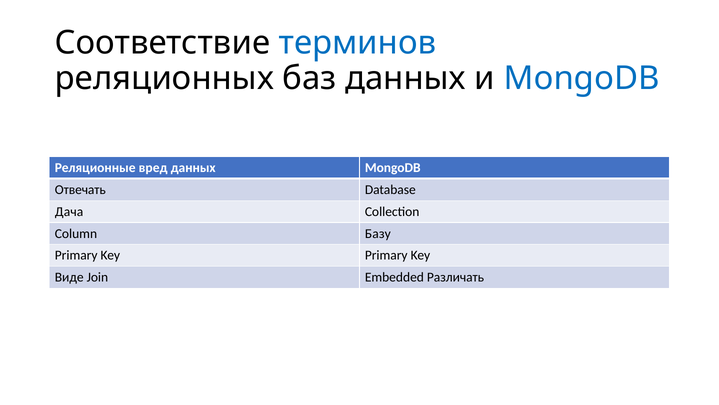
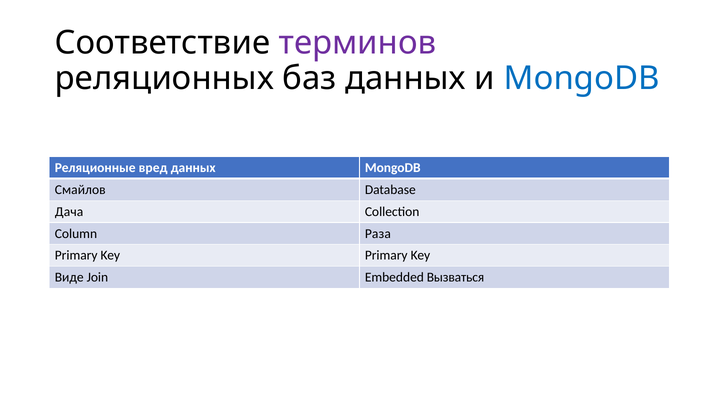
терминов colour: blue -> purple (357, 43)
Отвечать: Отвечать -> Смайлов (80, 190)
Базу: Базу -> Раза (378, 233)
Различать: Различать -> Вызваться (456, 277)
